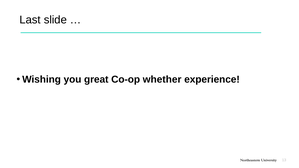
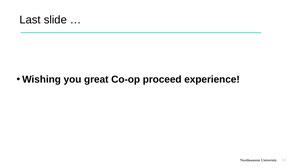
whether: whether -> proceed (162, 80)
